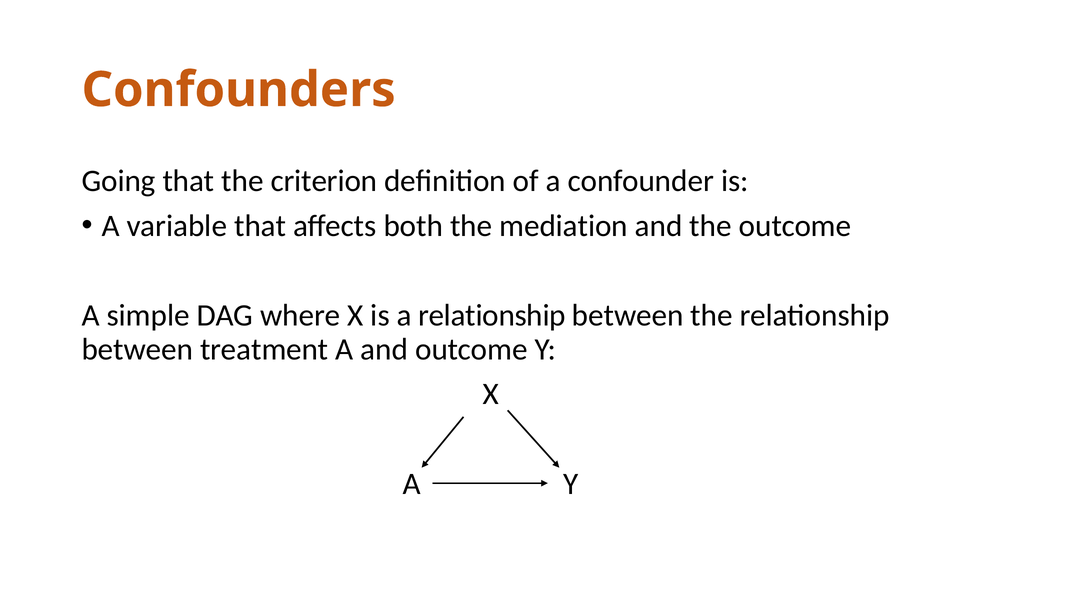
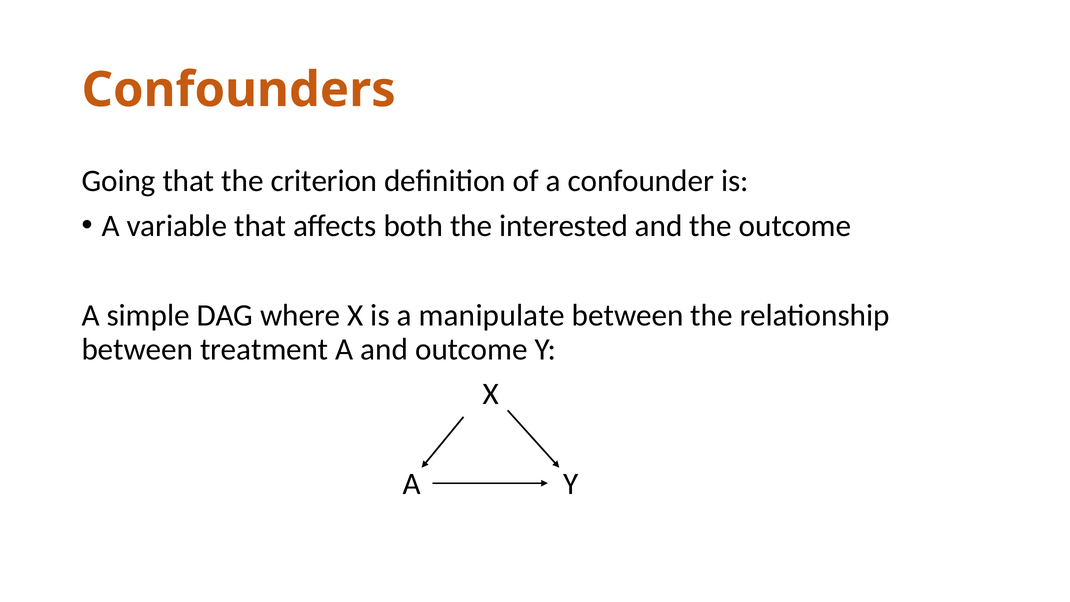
mediation: mediation -> interested (564, 226)
a relationship: relationship -> manipulate (492, 315)
